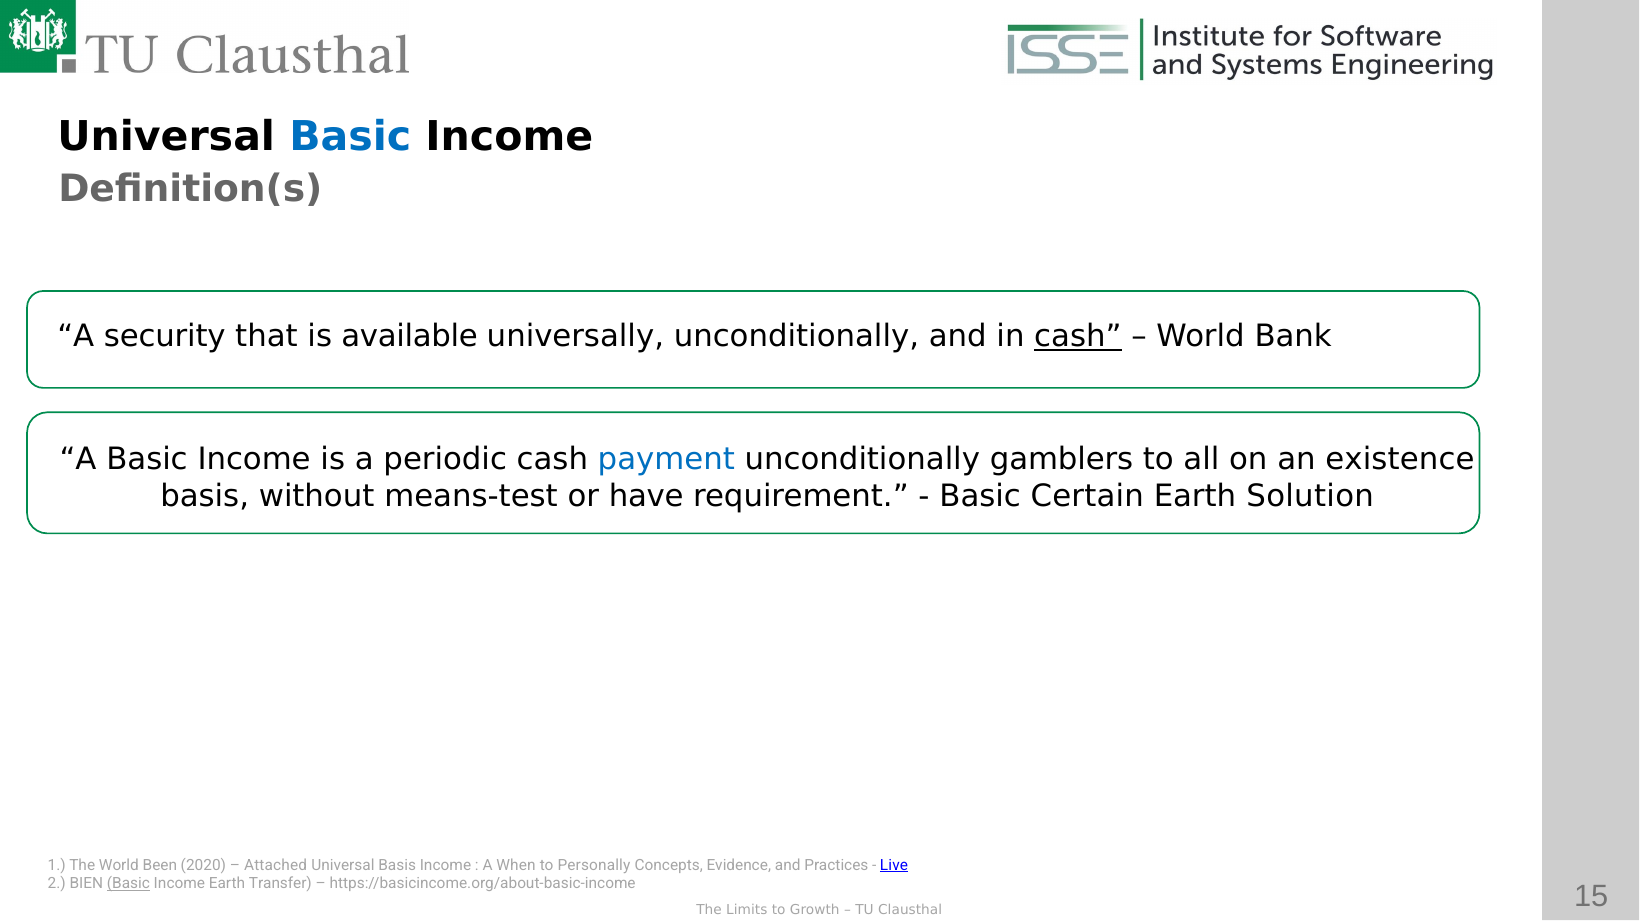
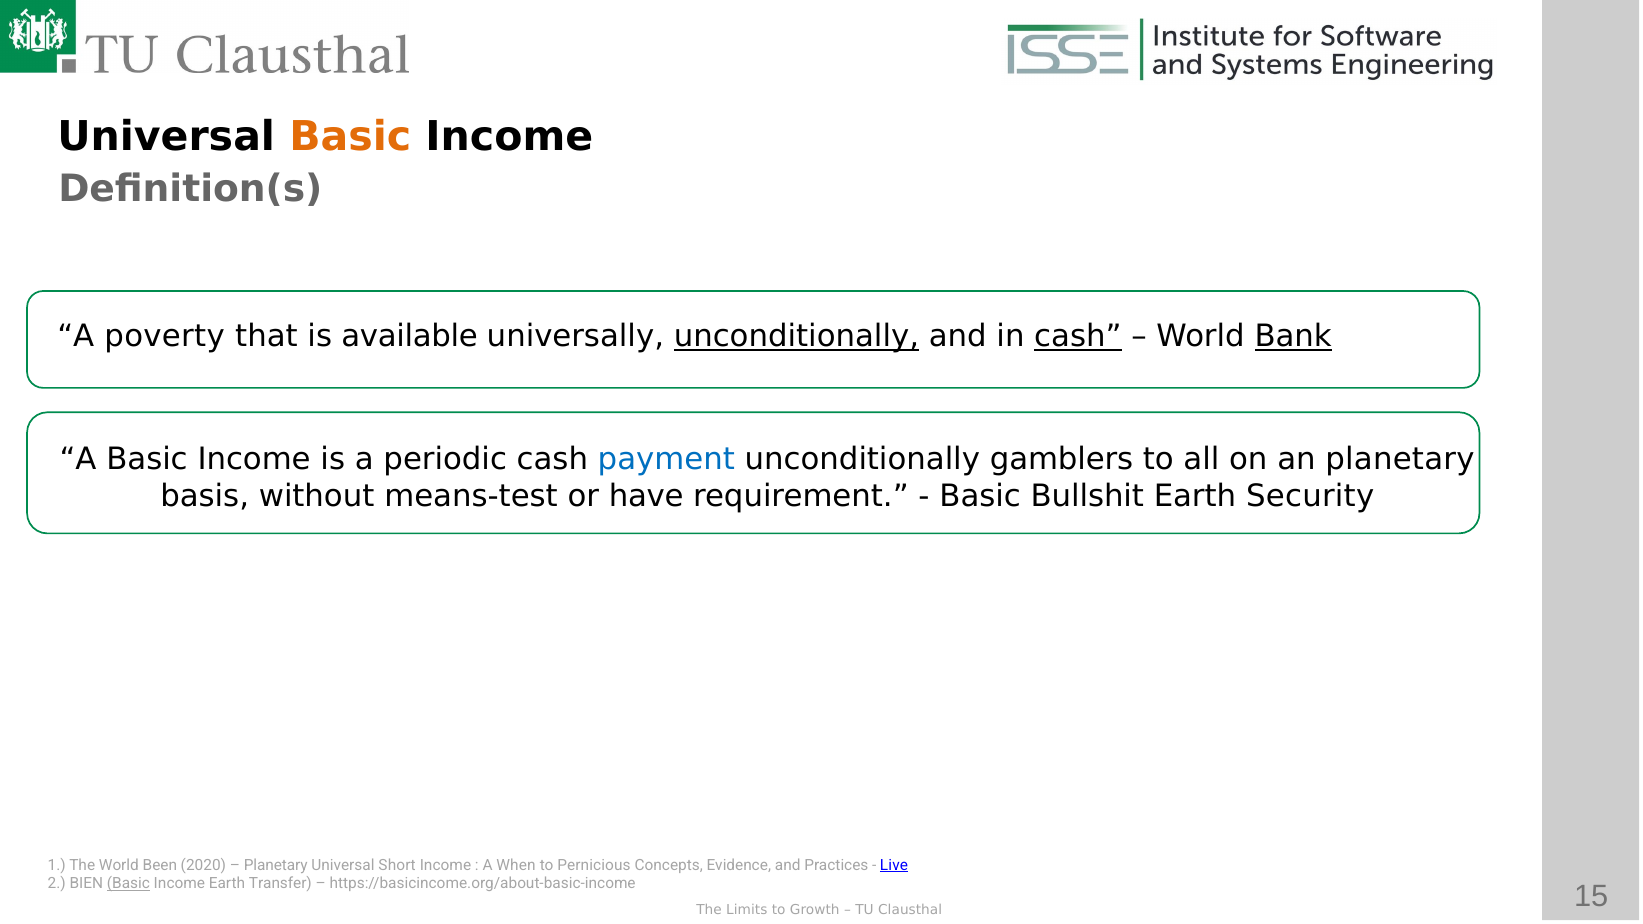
Basic colour: blue -> orange (350, 137)
security: security -> poverty (165, 337)
unconditionally underline: none -> present (796, 337)
Bank underline: none -> present (1293, 337)
an existence: existence -> planetary (1400, 460)
Certain: Certain -> Bullshit (1087, 497)
Solution: Solution -> Security (1310, 497)
Attached: Attached -> Planetary (276, 865)
Universal Basis: Basis -> Short (397, 865)
Personally: Personally -> Pernicious (594, 865)
